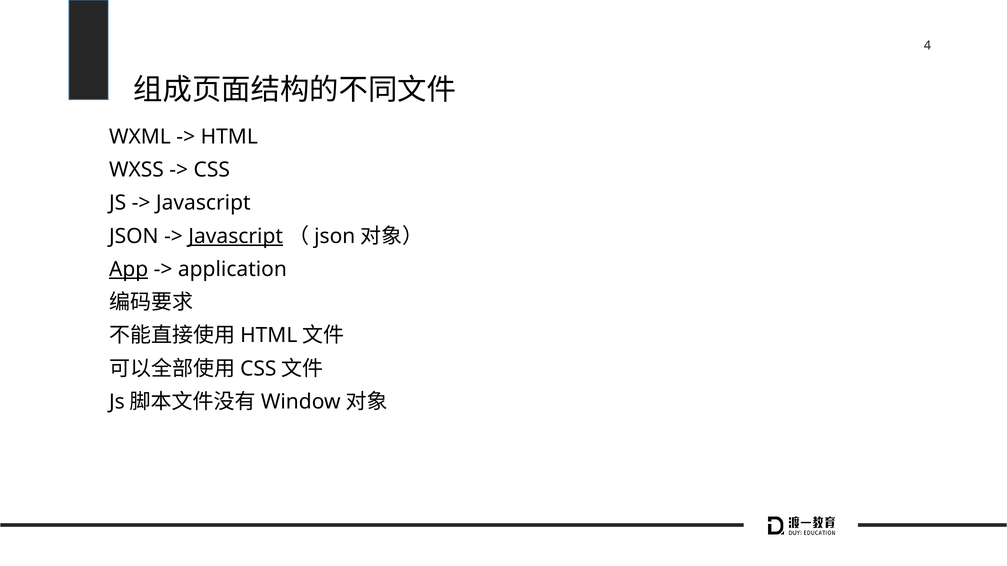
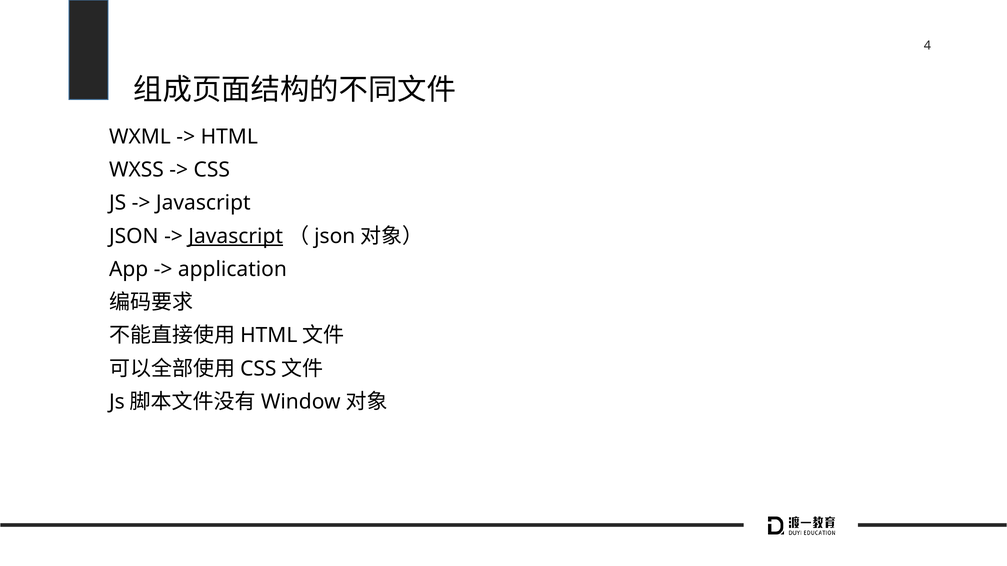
App underline: present -> none (129, 270)
